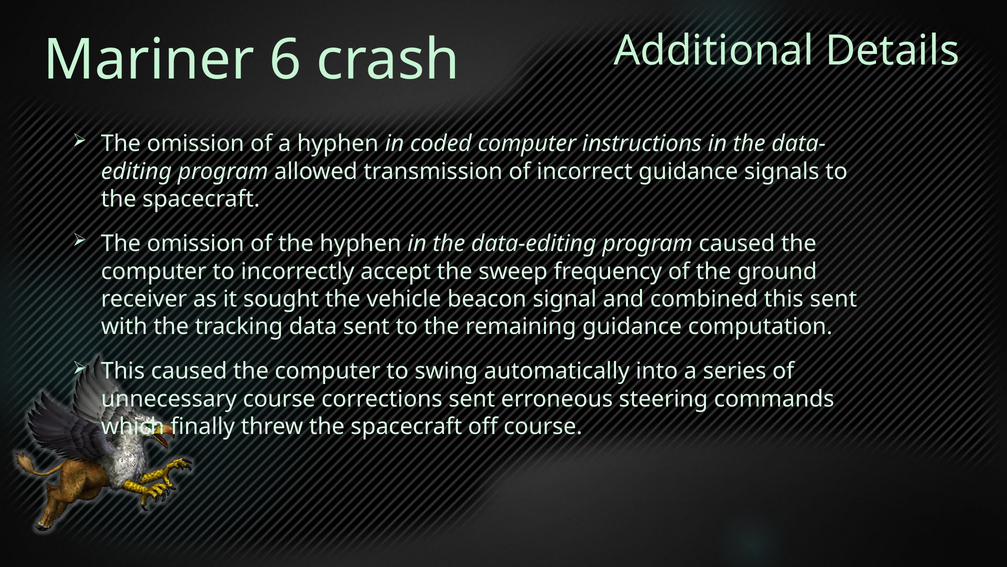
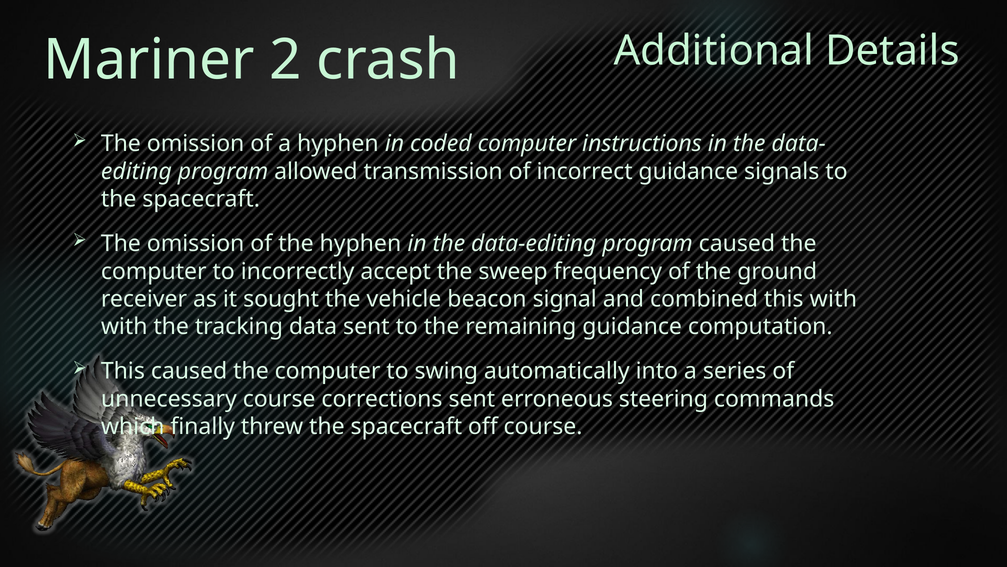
6: 6 -> 2 (286, 60)
this sent: sent -> with (833, 299)
